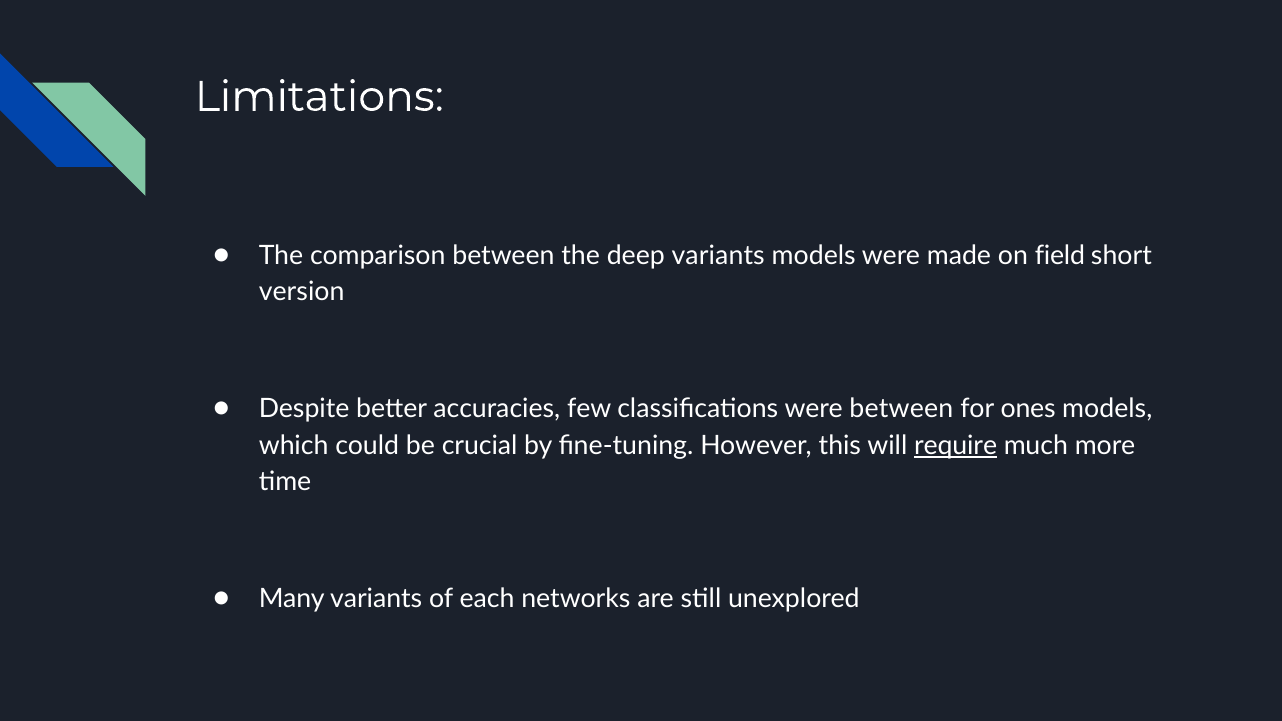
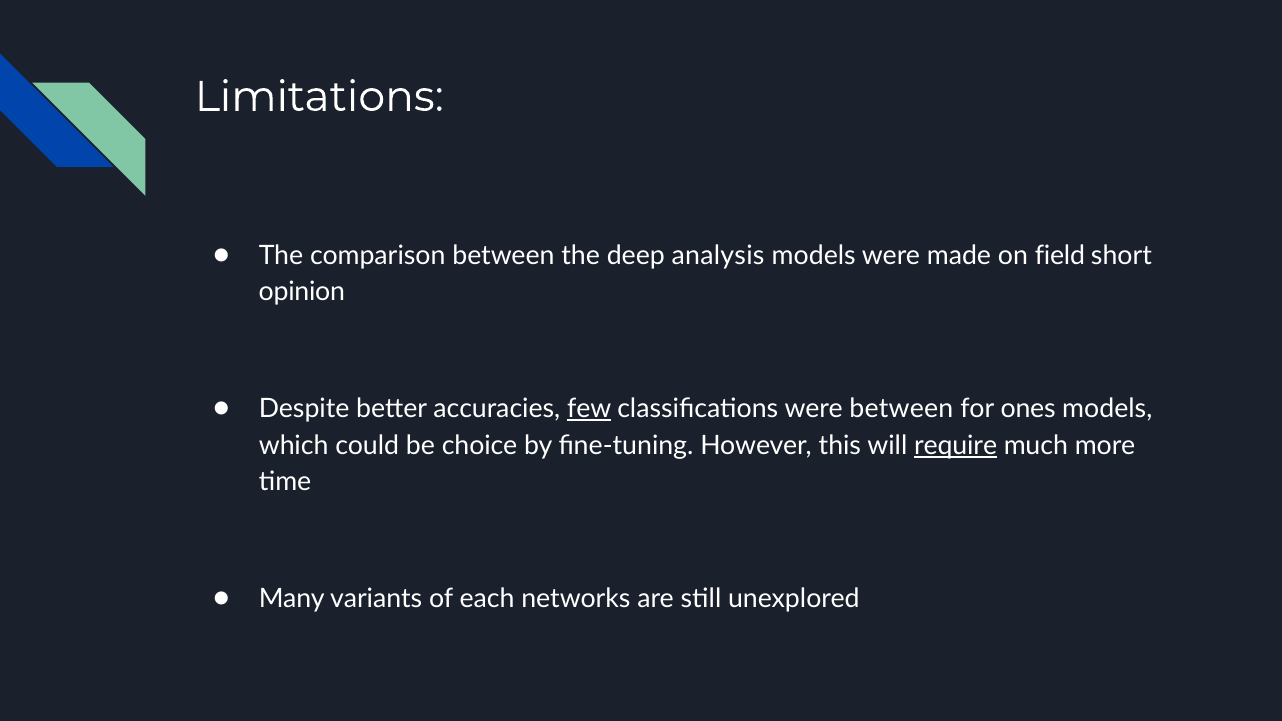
deep variants: variants -> analysis (718, 255)
version: version -> opinion (302, 292)
few underline: none -> present (589, 408)
crucial: crucial -> choice (480, 445)
